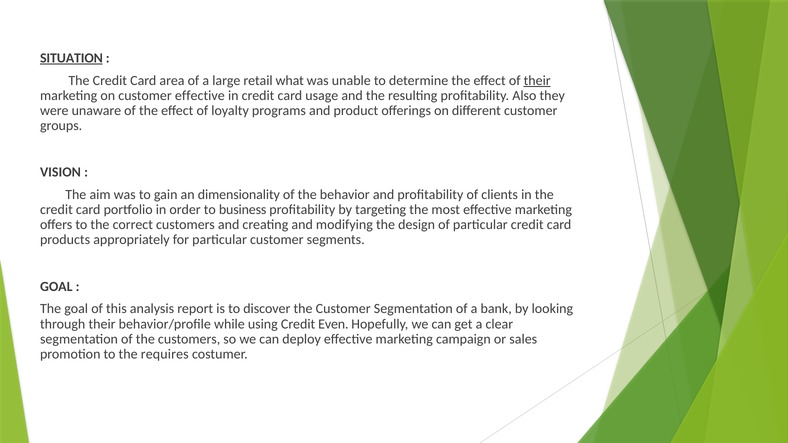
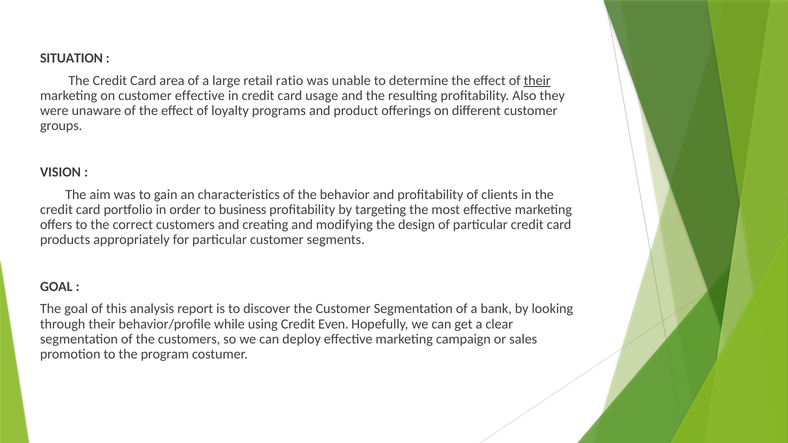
SITUATION underline: present -> none (71, 58)
what: what -> ratio (290, 81)
dimensionality: dimensionality -> characteristics (239, 195)
requires: requires -> program (165, 354)
